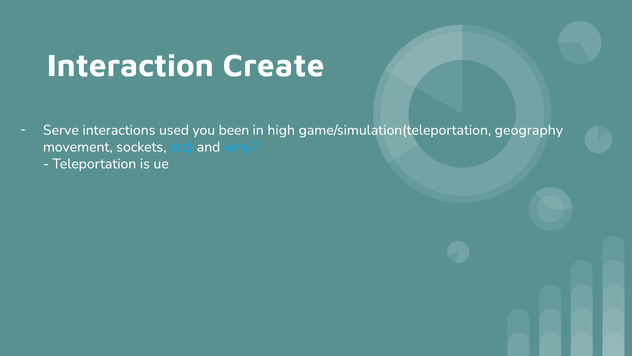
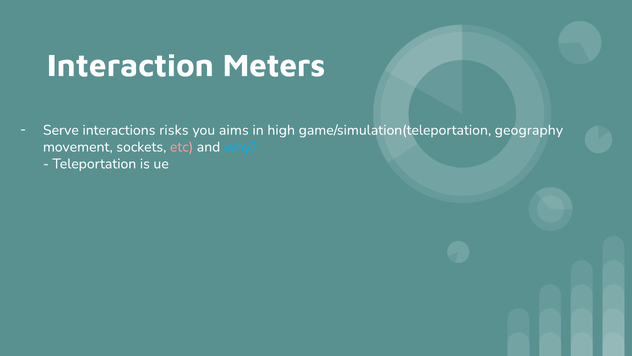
Create: Create -> Meters (274, 66)
used: used -> risks (174, 130)
been: been -> aims (234, 130)
etc colour: light blue -> pink (182, 147)
